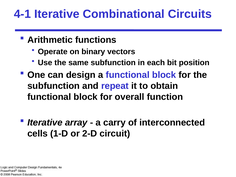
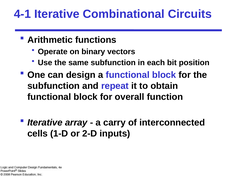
circuit: circuit -> inputs (115, 134)
